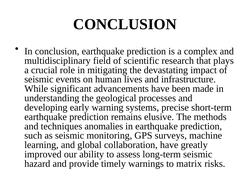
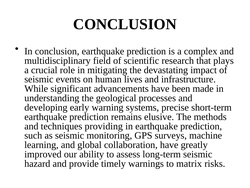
anomalies: anomalies -> providing (104, 126)
